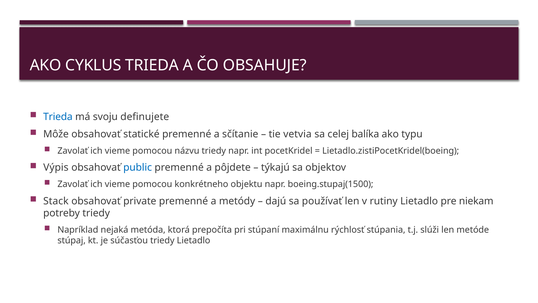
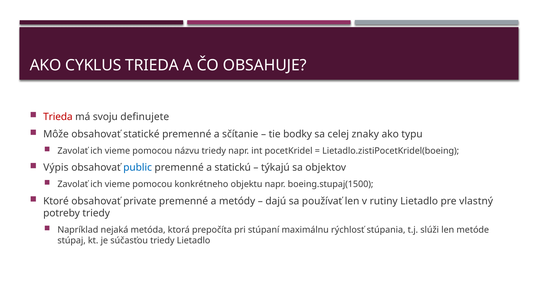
Trieda colour: blue -> red (58, 117)
vetvia: vetvia -> bodky (298, 134)
balíka: balíka -> znaky (365, 134)
pôjdete: pôjdete -> statickú (233, 167)
Stack: Stack -> Ktoré (56, 201)
niekam: niekam -> vlastný (476, 201)
